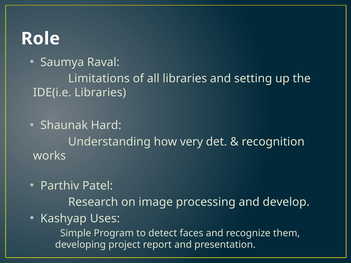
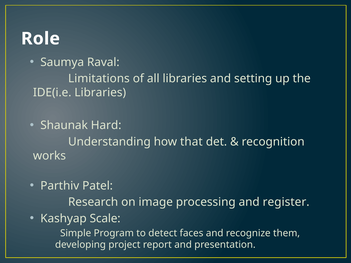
very: very -> that (191, 142)
develop: develop -> register (286, 202)
Uses: Uses -> Scale (105, 219)
